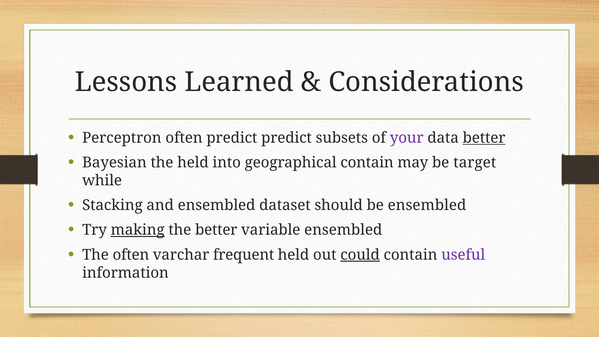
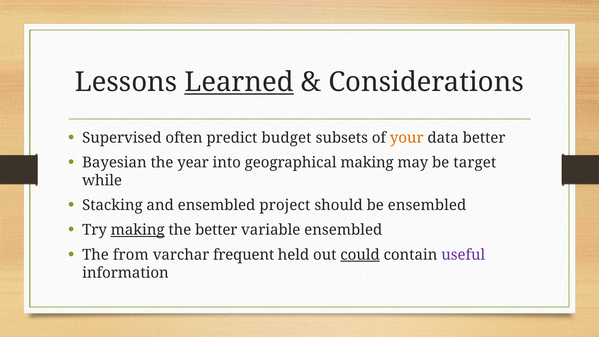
Learned underline: none -> present (239, 82)
Perceptron: Perceptron -> Supervised (122, 138)
predict predict: predict -> budget (286, 138)
your colour: purple -> orange (407, 138)
better underline: present -> none (484, 138)
the held: held -> year (193, 163)
geographical contain: contain -> making (367, 163)
dataset: dataset -> project (285, 205)
The often: often -> from (131, 255)
